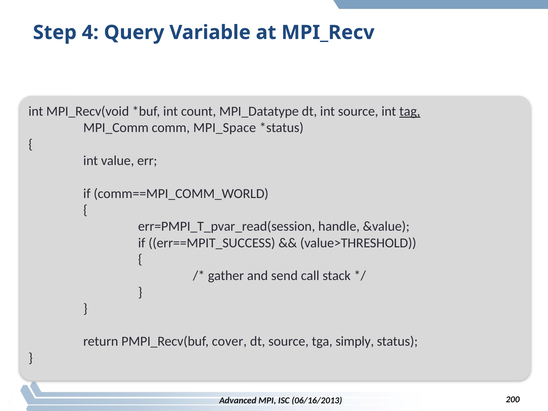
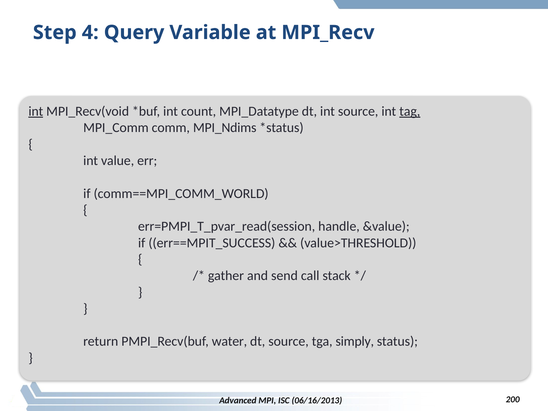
int underline: none -> present (36, 111)
MPI_Space: MPI_Space -> MPI_Ndims (225, 128)
cover: cover -> water (229, 341)
